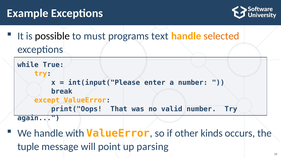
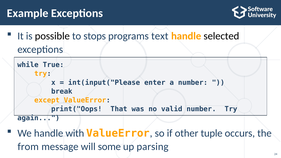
must: must -> stops (95, 36)
selected colour: orange -> black (221, 36)
kinds: kinds -> tuple (212, 133)
tuple: tuple -> from (28, 147)
point: point -> some (109, 147)
